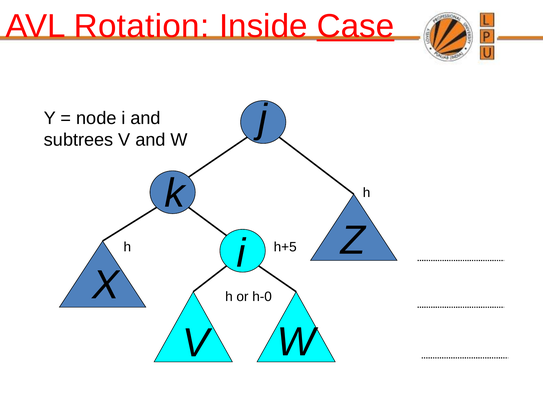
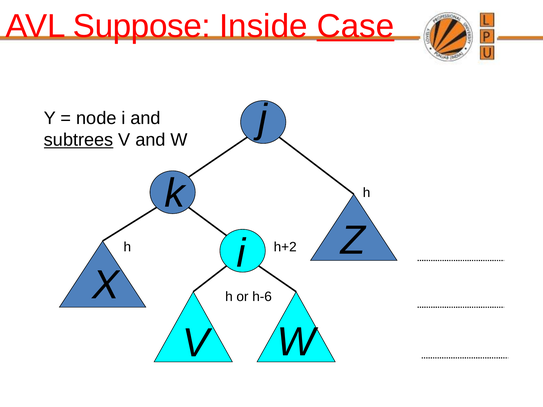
Rotation: Rotation -> Suppose (142, 26)
subtrees underline: none -> present (79, 140)
h+5: h+5 -> h+2 (285, 247)
h-0: h-0 -> h-6 (262, 297)
